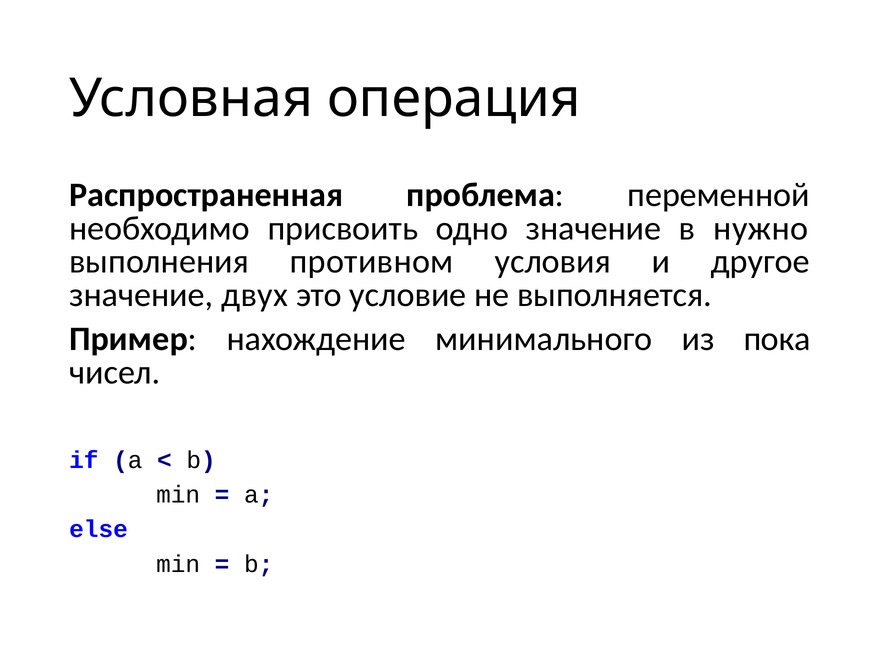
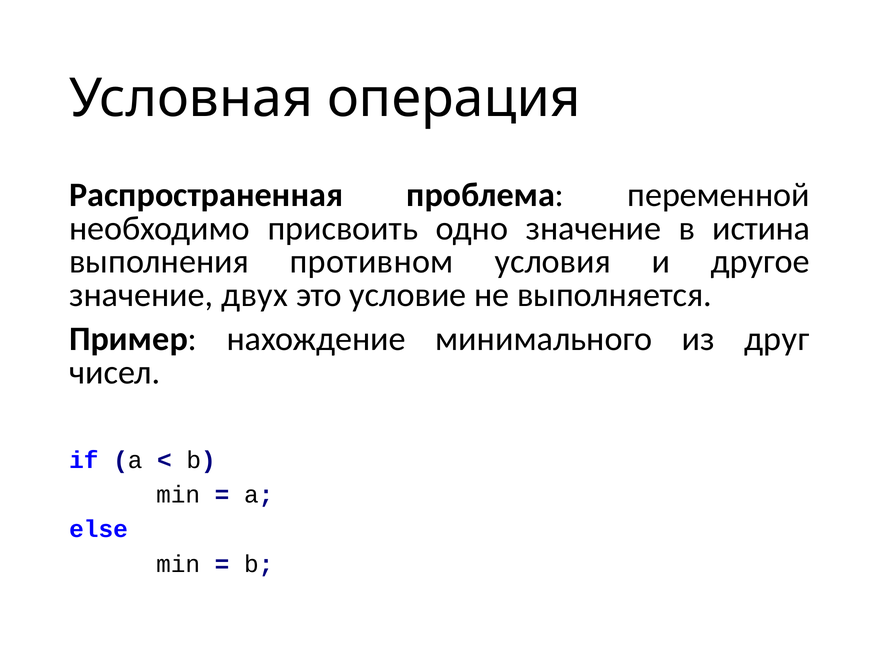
нужно: нужно -> истина (761, 228)
пока: пока -> друг (777, 339)
